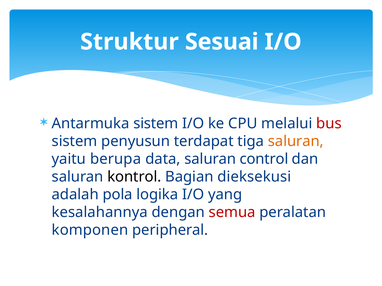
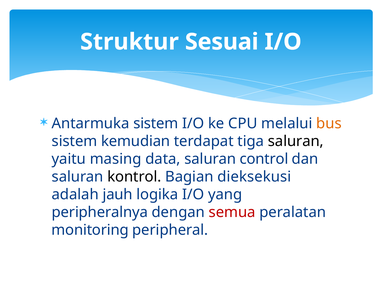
bus colour: red -> orange (329, 124)
penyusun: penyusun -> kemudian (136, 141)
saluran colour: orange -> black (296, 141)
berupa: berupa -> masing (116, 159)
pola: pola -> jauh (118, 195)
kesalahannya: kesalahannya -> peripheralnya (100, 213)
komponen: komponen -> monitoring (90, 230)
